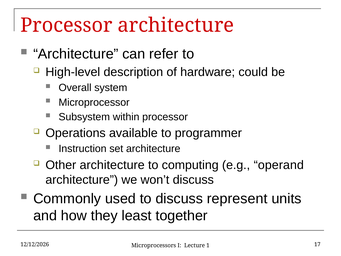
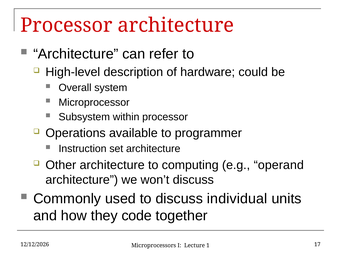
represent: represent -> individual (237, 199)
least: least -> code (137, 216)
